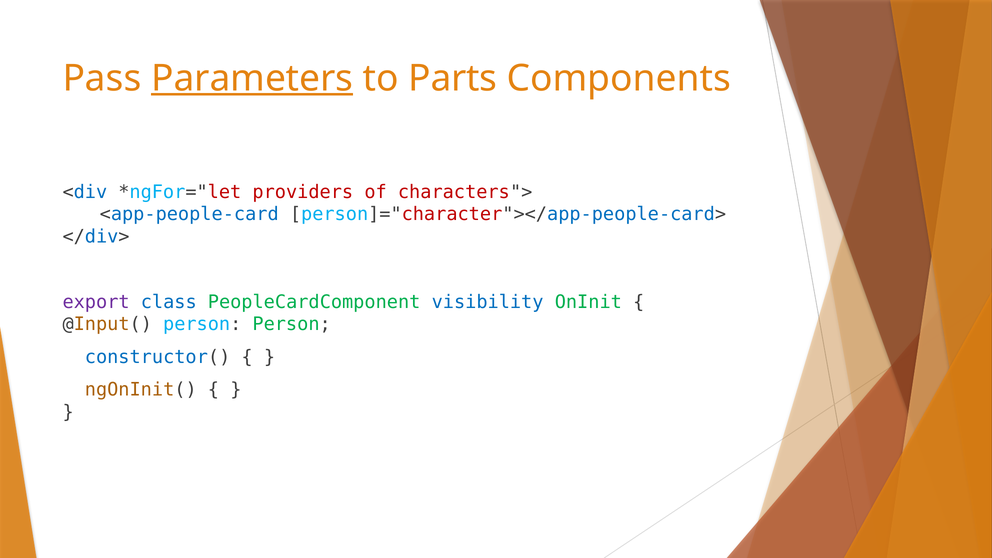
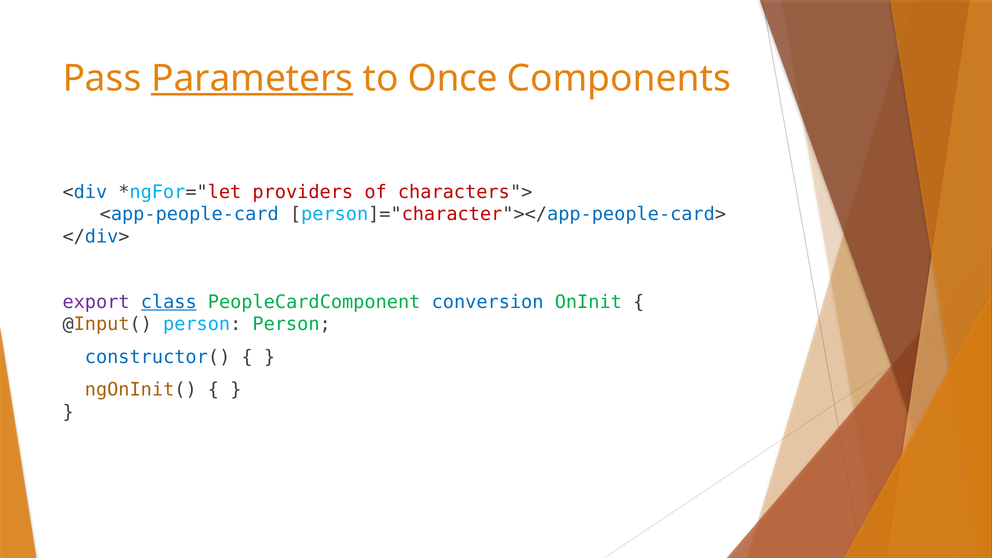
Parts: Parts -> Once (453, 78)
class underline: none -> present (169, 302)
visibility: visibility -> conversion (488, 302)
